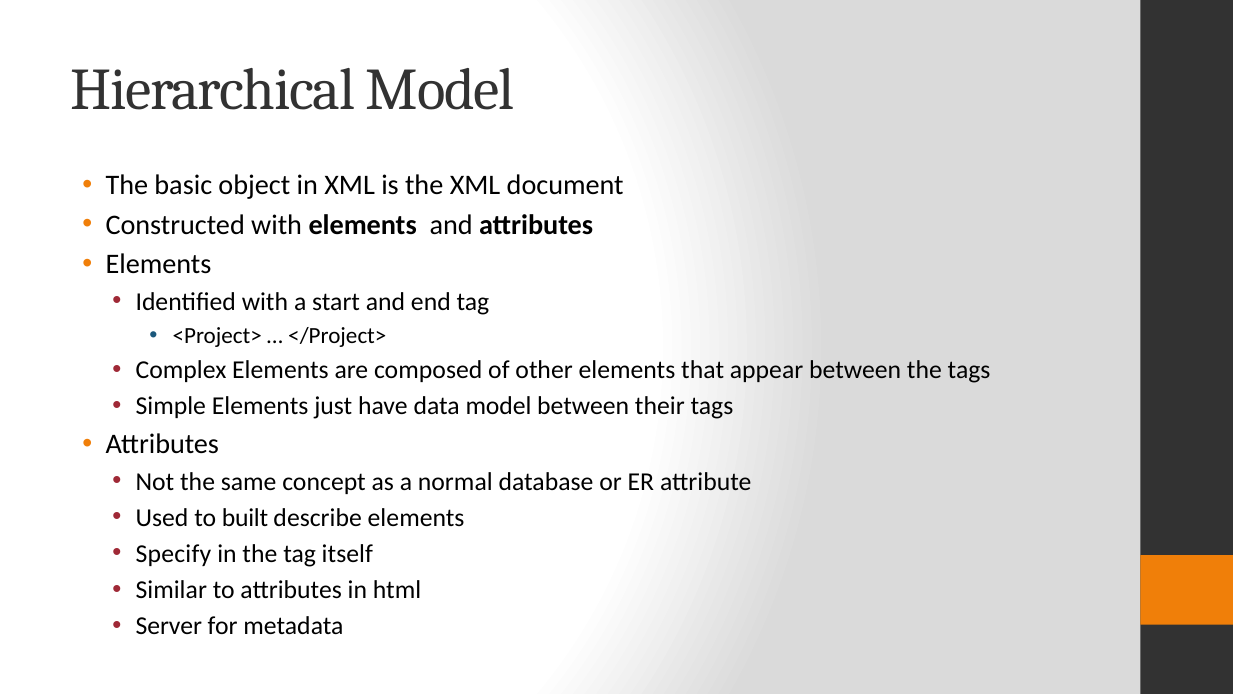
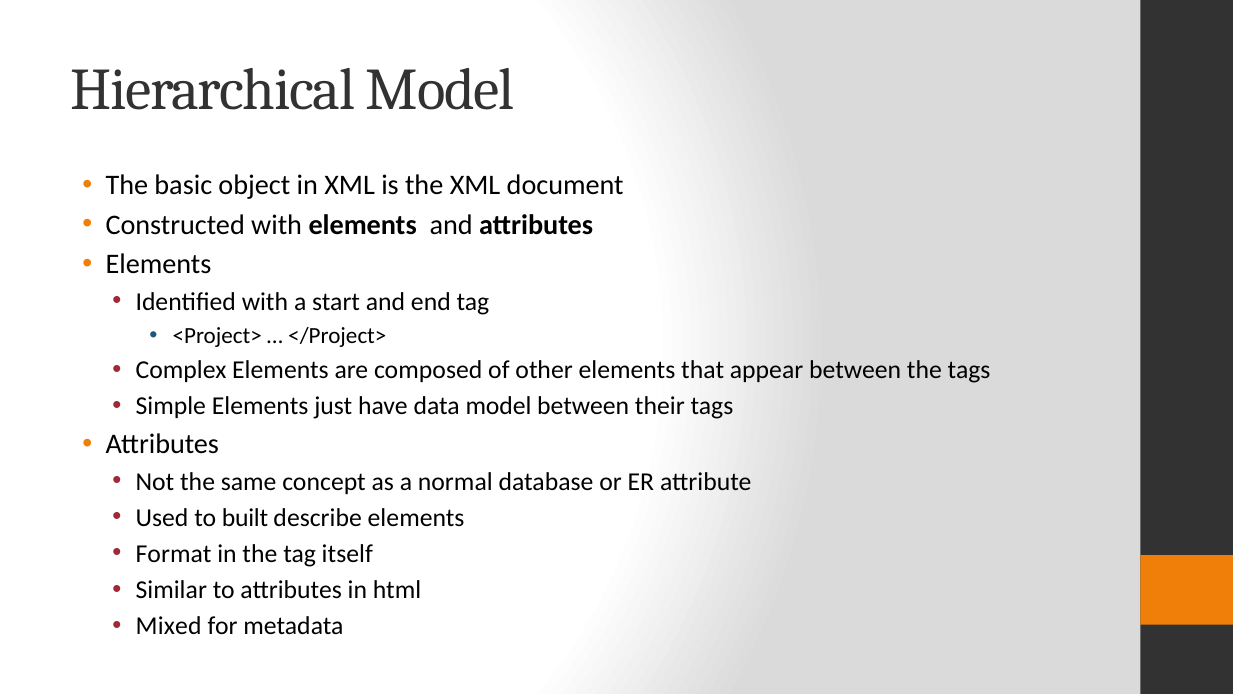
Specify: Specify -> Format (174, 554)
Server: Server -> Mixed (169, 626)
